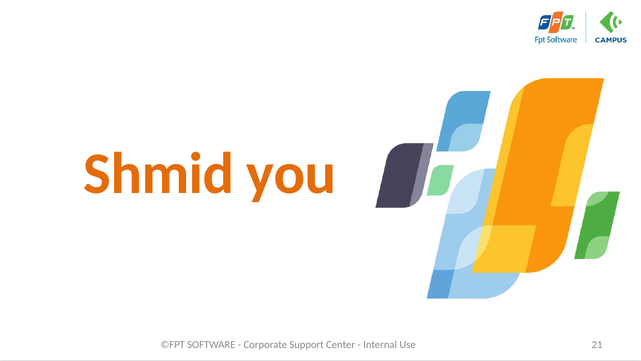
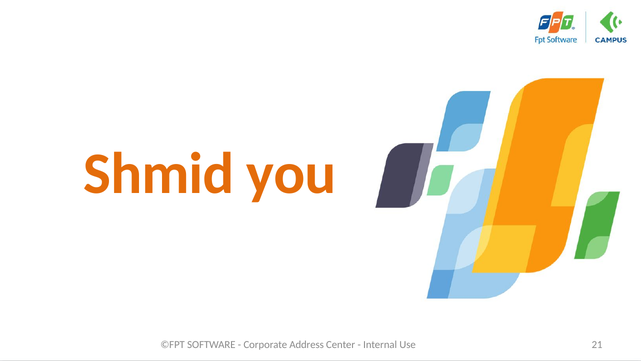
Support: Support -> Address (307, 344)
